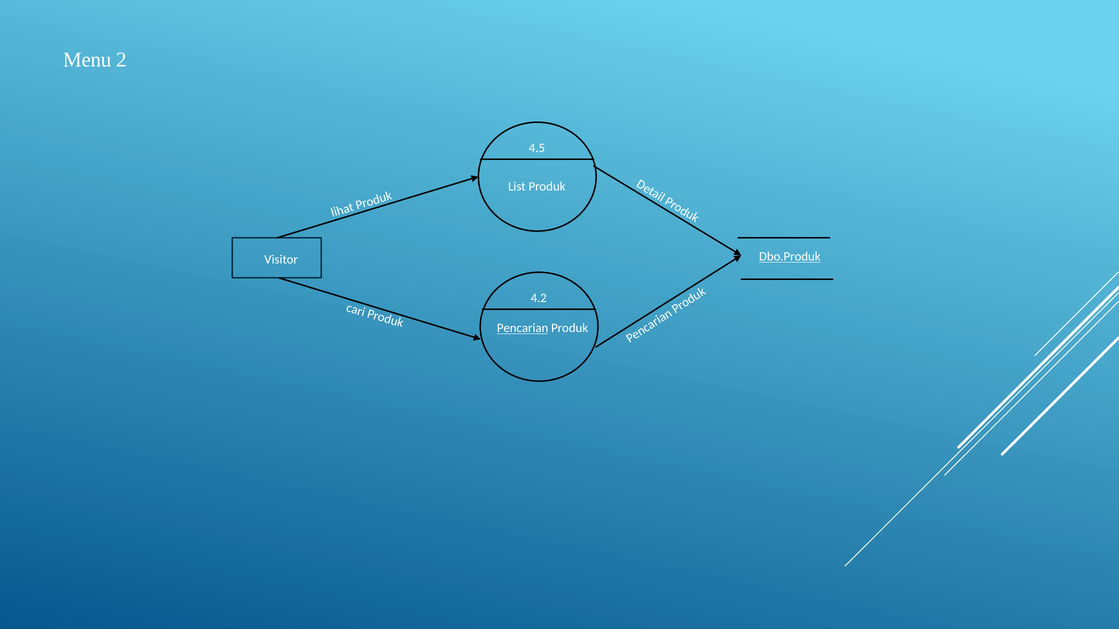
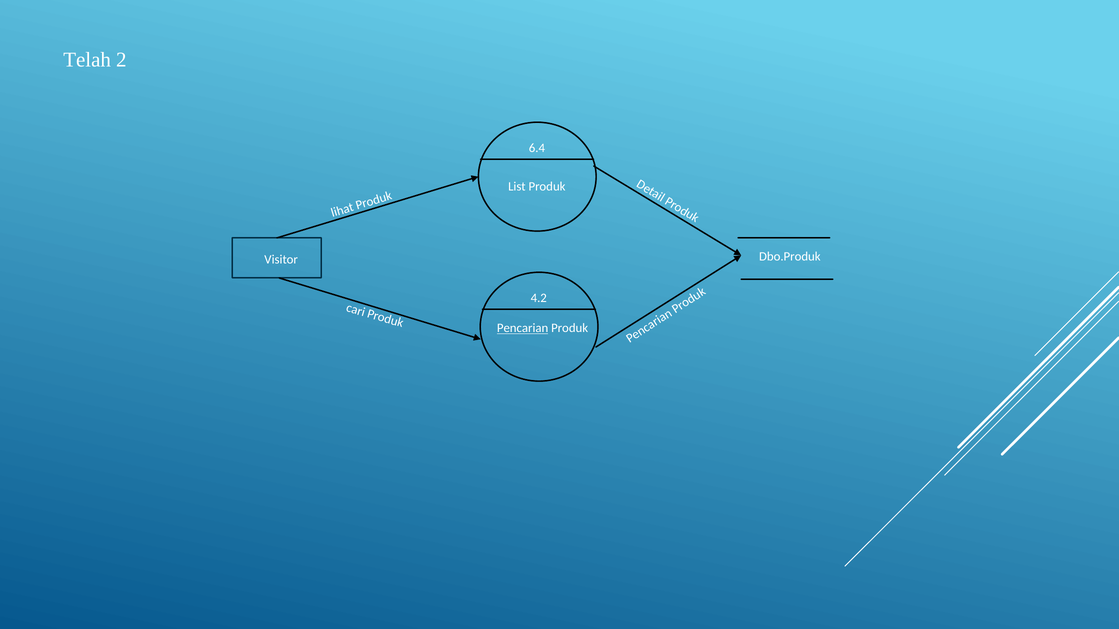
Menu: Menu -> Telah (87, 60)
4.5: 4.5 -> 6.4 (537, 148)
Dbo.Produk underline: present -> none (790, 257)
